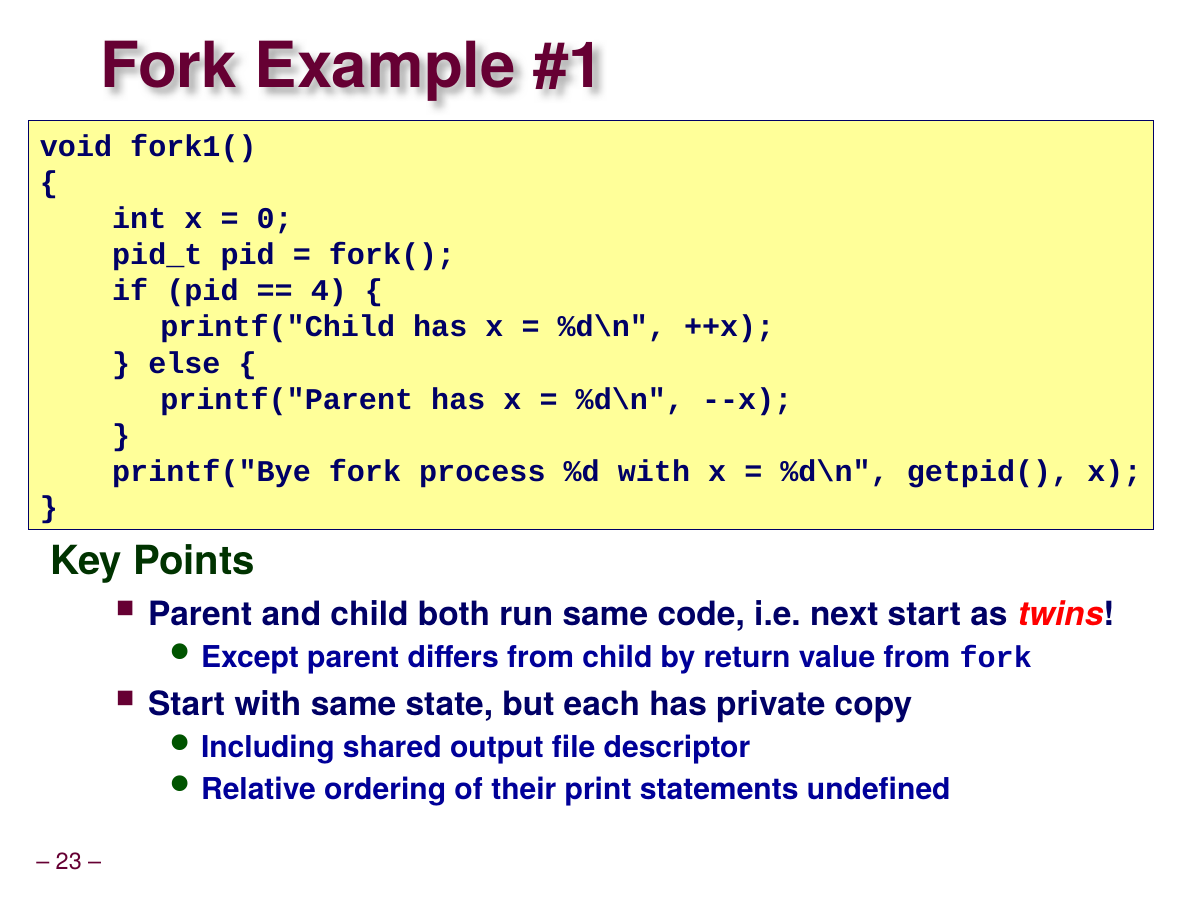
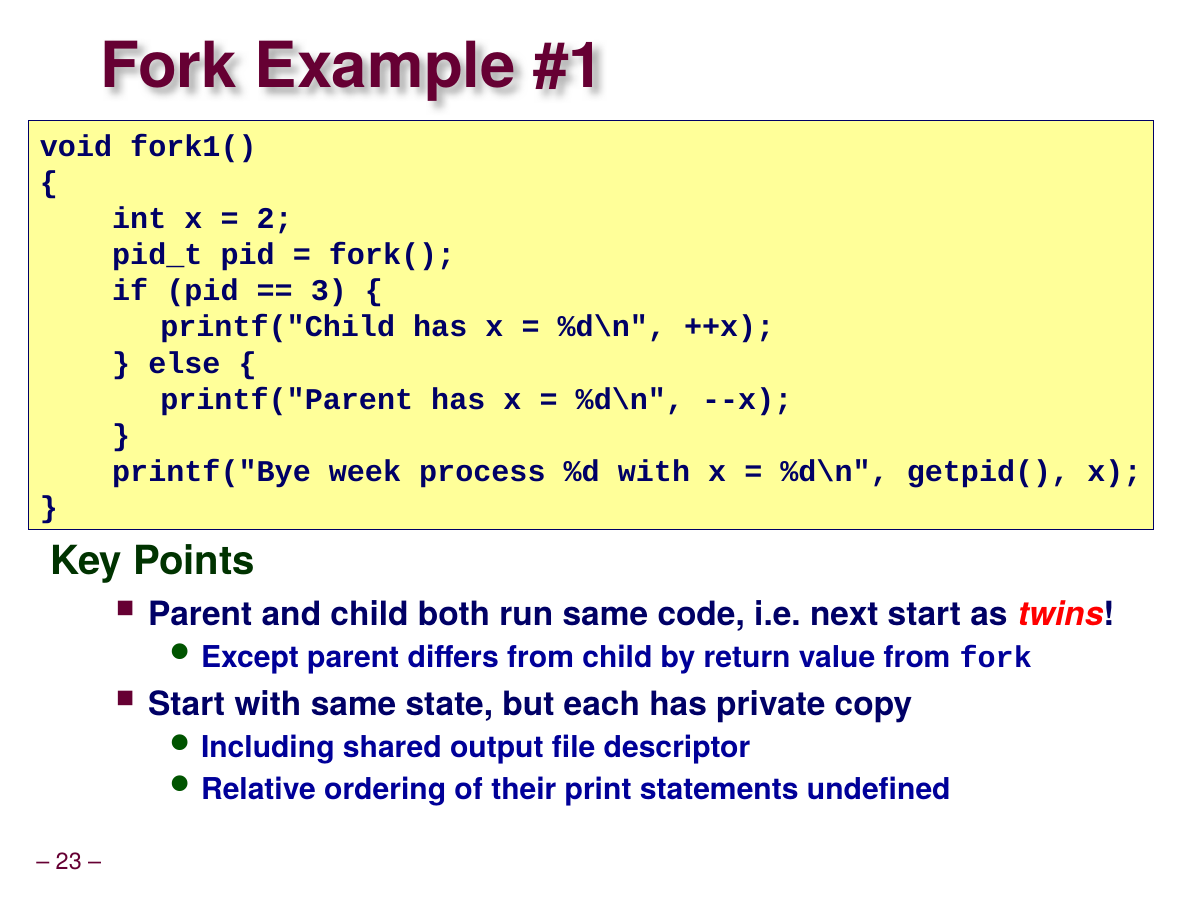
0: 0 -> 2 (275, 219)
4: 4 -> 3 (329, 291)
printf("Bye fork: fork -> week (365, 472)
